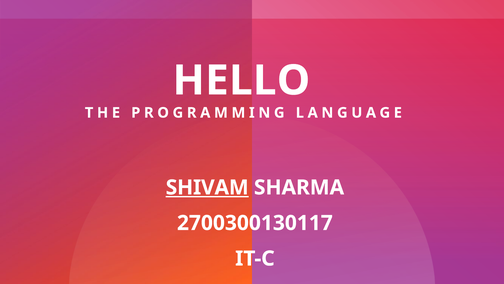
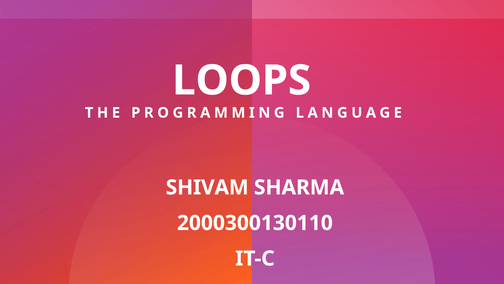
HELLO: HELLO -> LOOPS (242, 80)
SHIVAM underline: present -> none (207, 187)
2700300130117: 2700300130117 -> 2000300130110 (255, 223)
